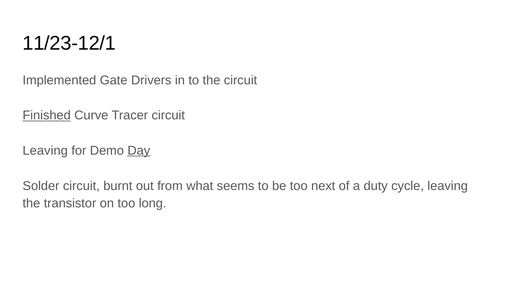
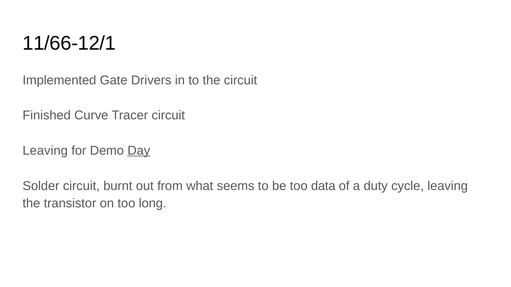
11/23-12/1: 11/23-12/1 -> 11/66-12/1 (69, 43)
Finished underline: present -> none (47, 116)
next: next -> data (323, 186)
